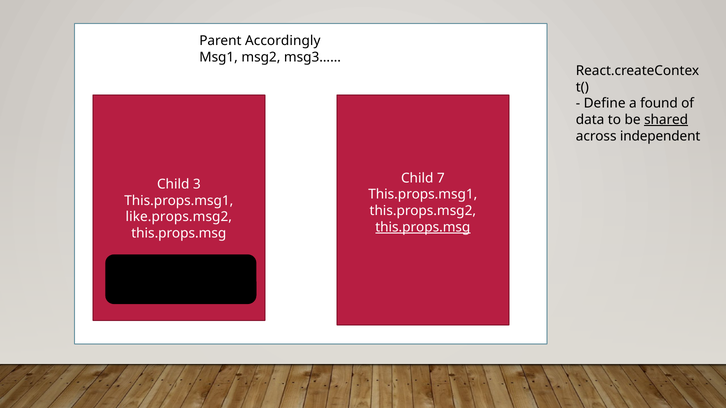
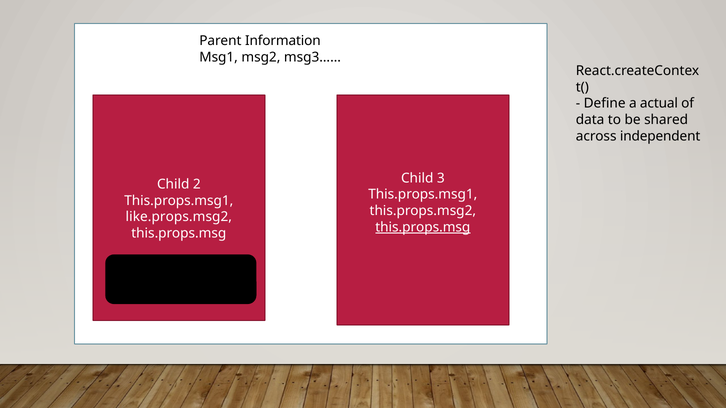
Accordingly: Accordingly -> Information (283, 41)
found: found -> actual (659, 104)
shared underline: present -> none (666, 120)
7: 7 -> 3 (441, 178)
3: 3 -> 2 (197, 184)
